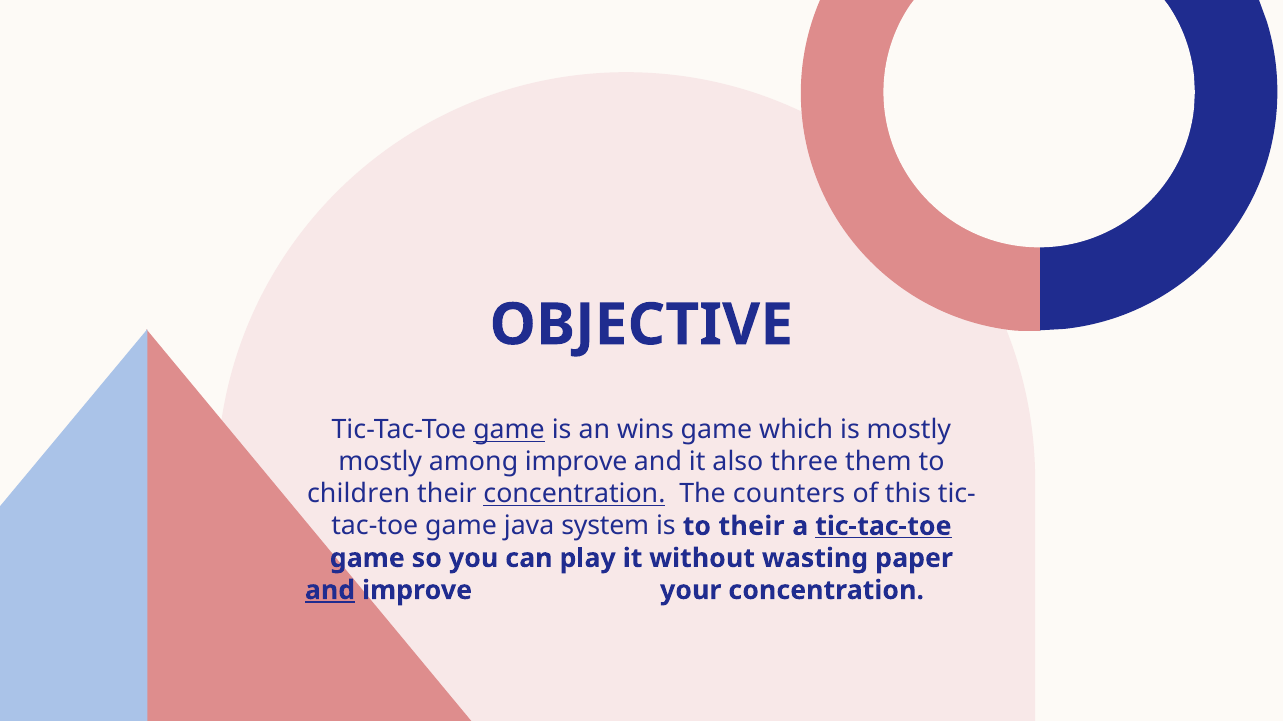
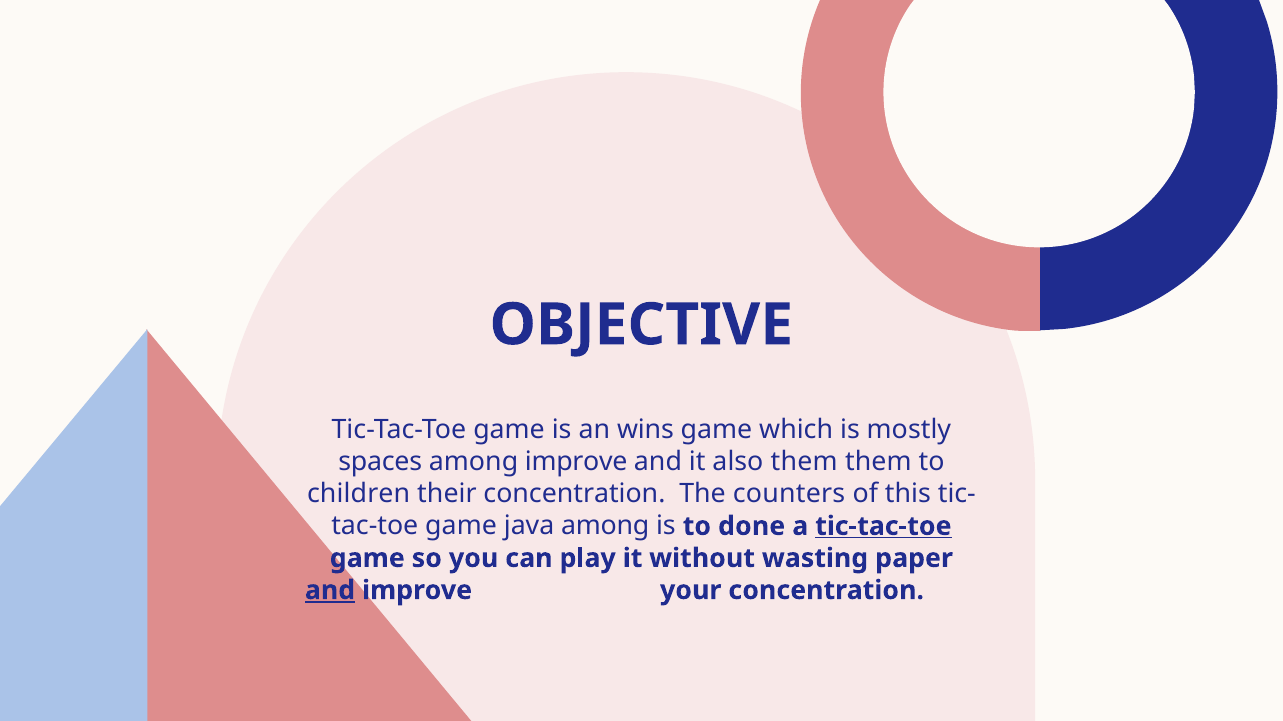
game underline: present -> none (509, 430)
mostly: mostly -> spaces (380, 462)
also three: three -> them (804, 462)
concentration underline: present -> none (574, 495)
java system: system -> among (605, 527)
to their: their -> done (752, 527)
